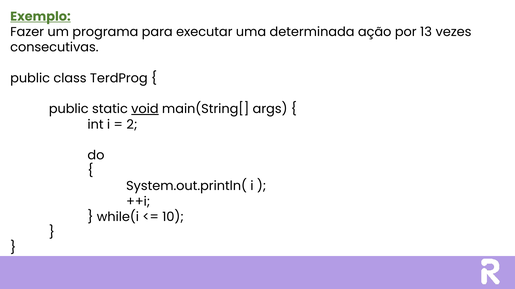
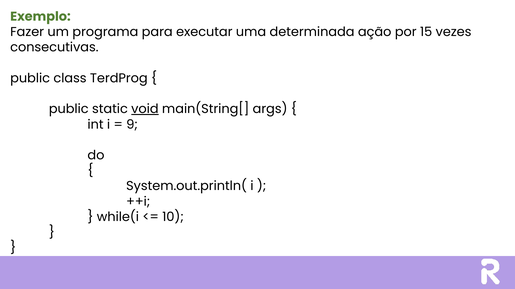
Exemplo underline: present -> none (40, 17)
13: 13 -> 15 (426, 32)
2: 2 -> 9 (132, 125)
